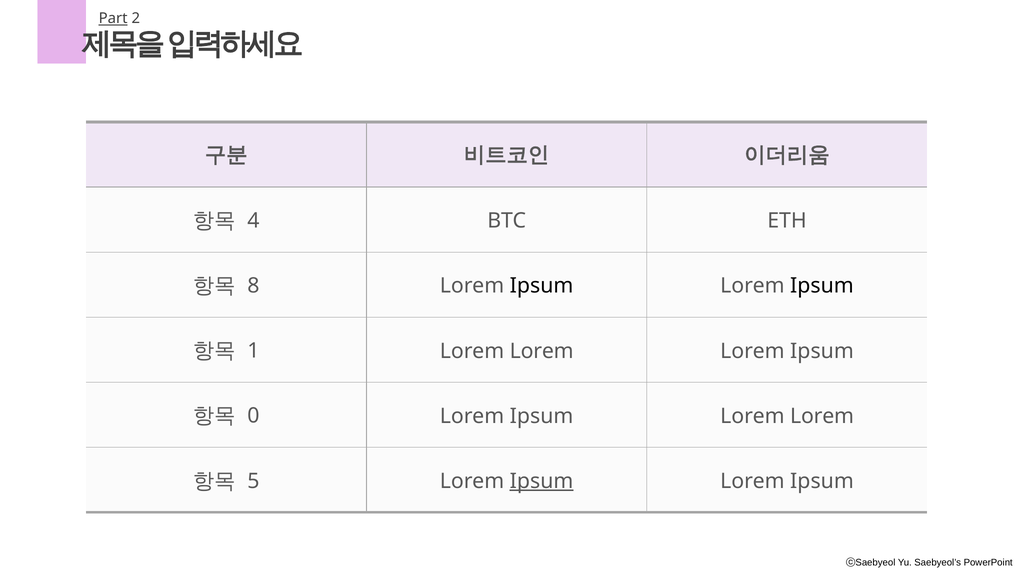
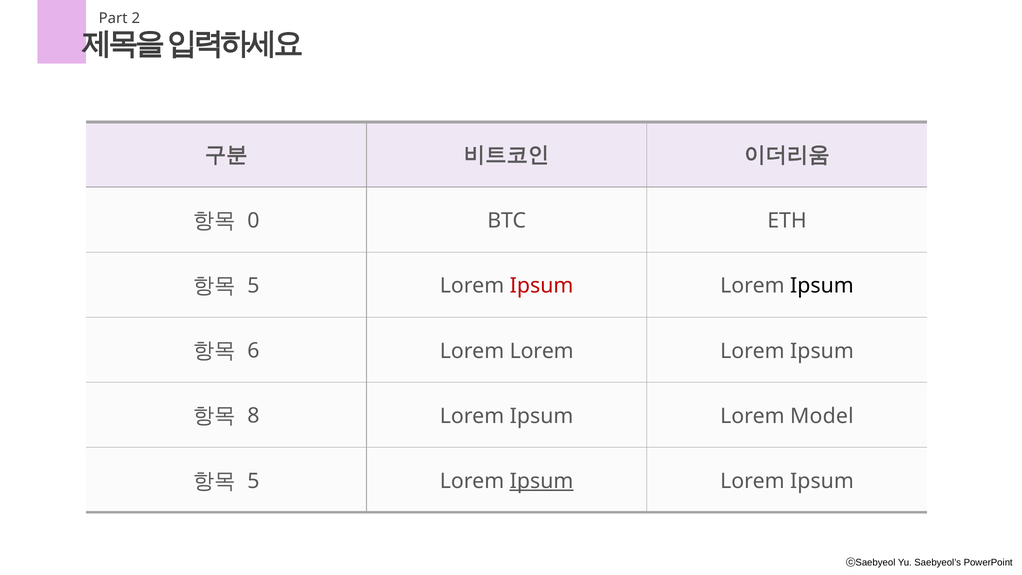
Part underline: present -> none (113, 18)
4: 4 -> 0 (253, 221)
8: 8 -> 5 (253, 286)
Ipsum colour: black -> red (542, 286)
1: 1 -> 6 (253, 351)
0: 0 -> 8 (253, 416)
Ipsum Lorem Lorem: Lorem -> Model (822, 416)
